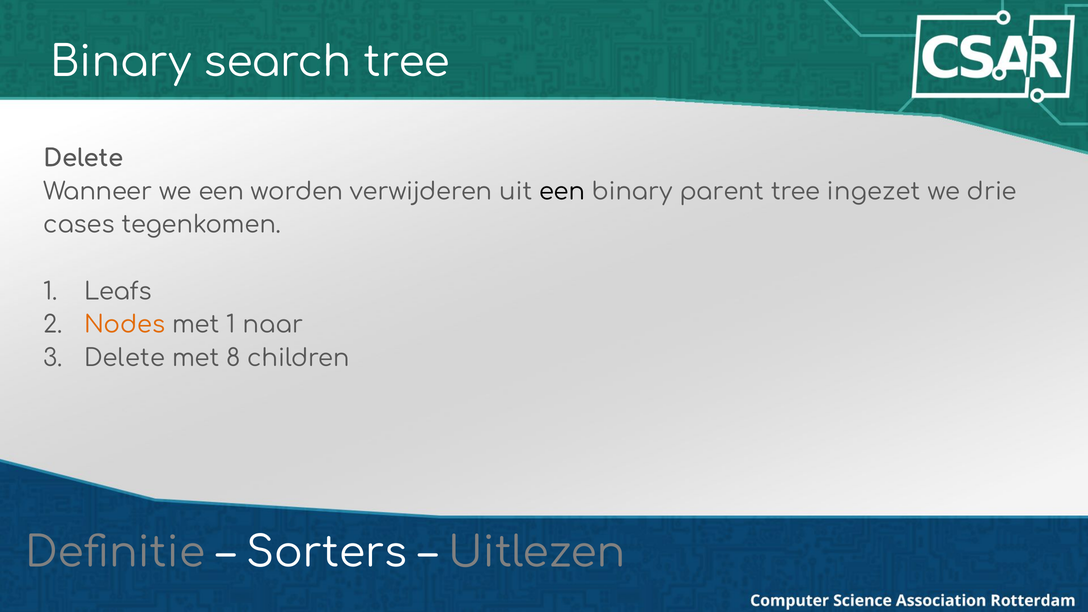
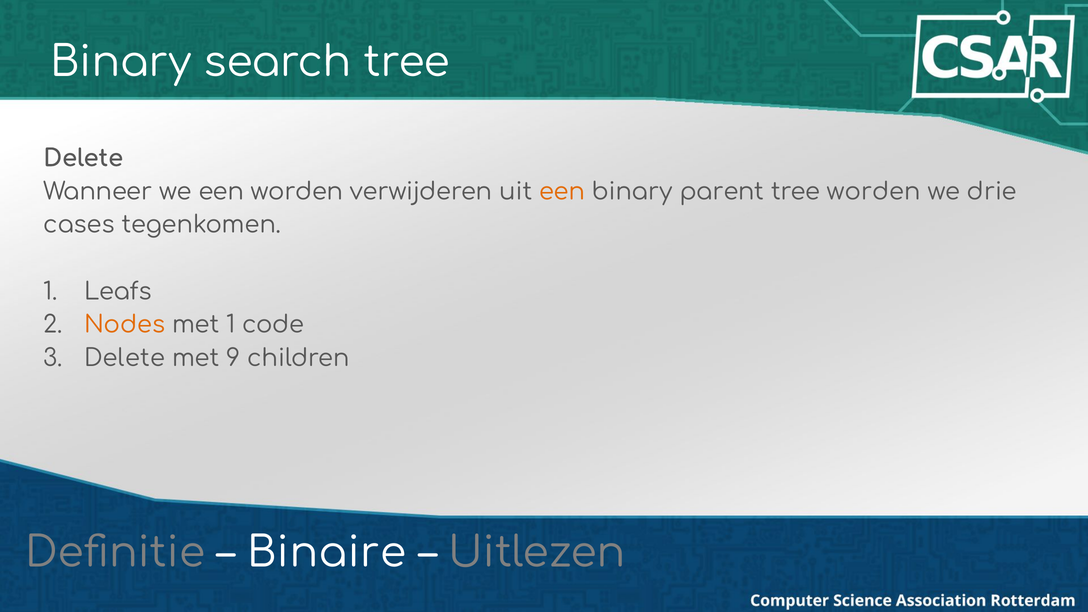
een colour: black -> orange (562, 192)
tree ingezet: ingezet -> worden (874, 192)
naar: naar -> code (273, 325)
8: 8 -> 9 (233, 358)
Sorters: Sorters -> Binaire (327, 553)
